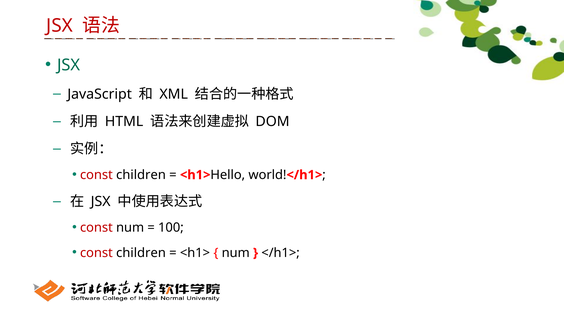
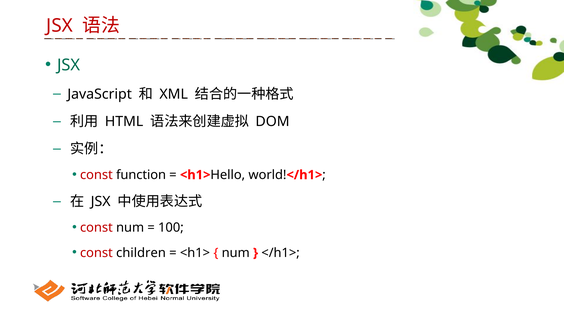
children: children -> function (141, 175)
